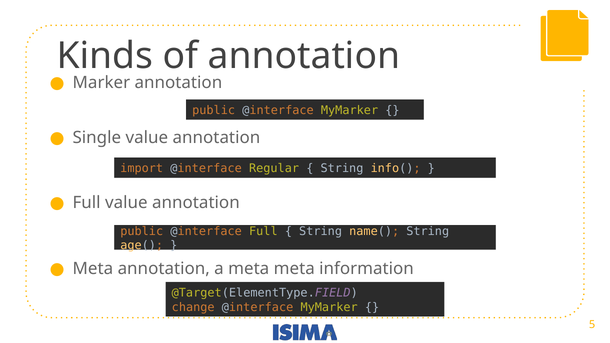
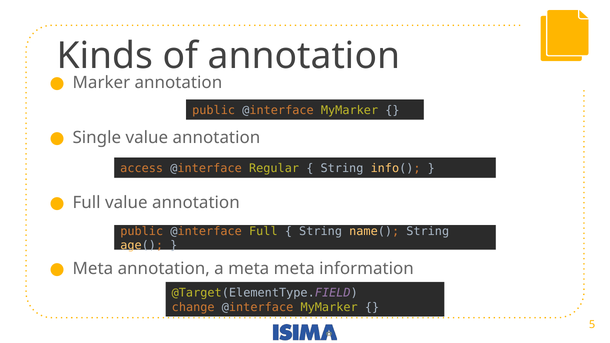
import: import -> access (142, 169)
